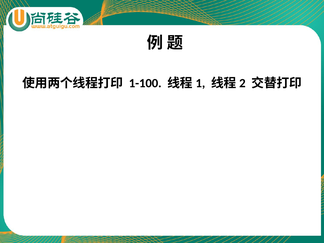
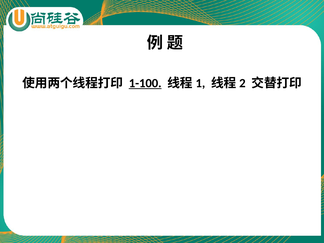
1-100 underline: none -> present (145, 83)
